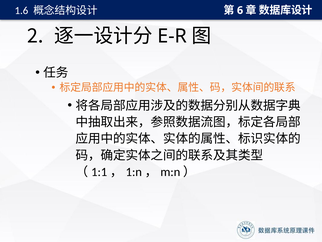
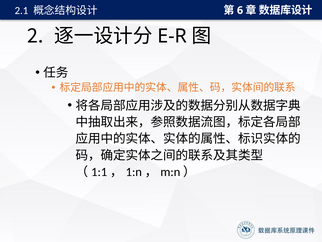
1.6: 1.6 -> 2.1 (21, 11)
